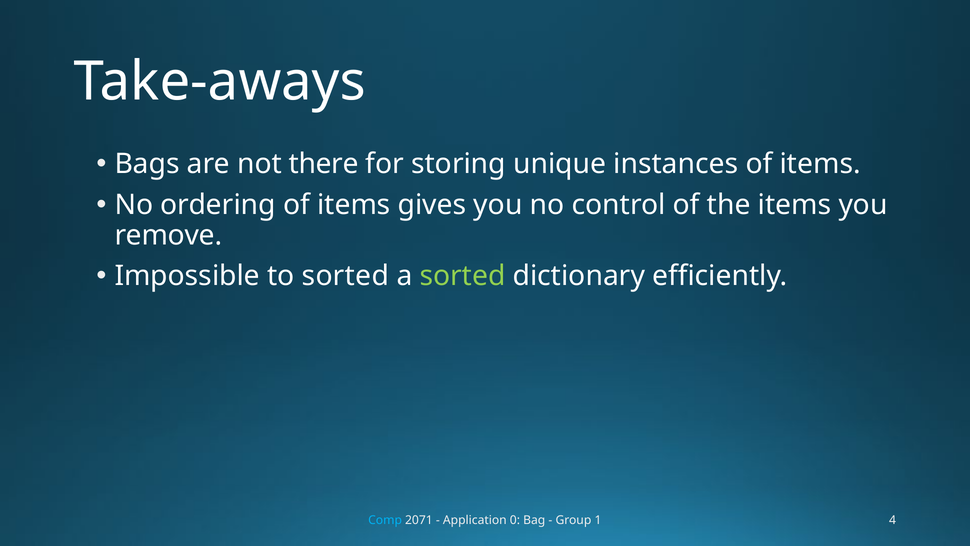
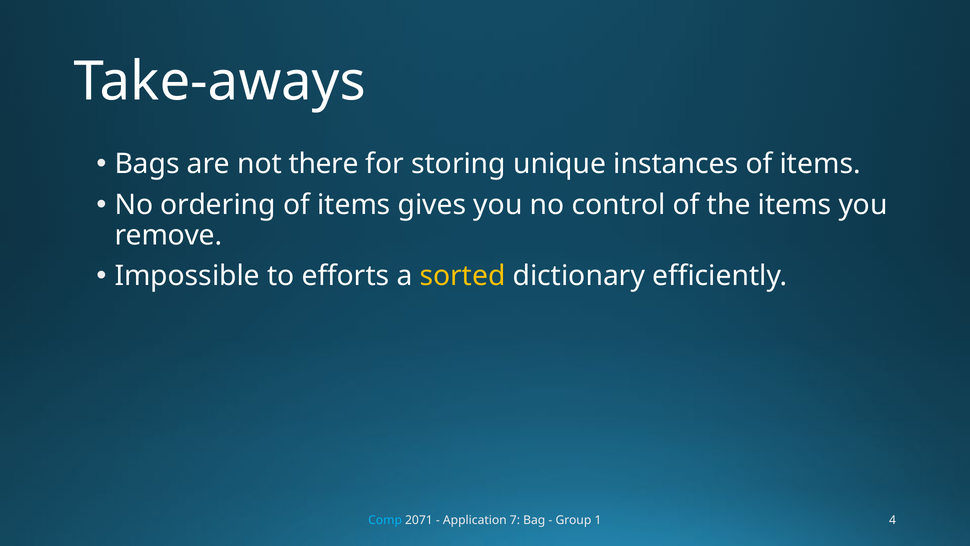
to sorted: sorted -> efforts (346, 276)
sorted colour: light green -> yellow (463, 276)
0: 0 -> 7 (515, 520)
